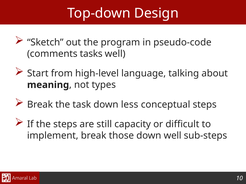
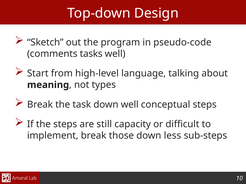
down less: less -> well (130, 105)
down well: well -> less (172, 136)
